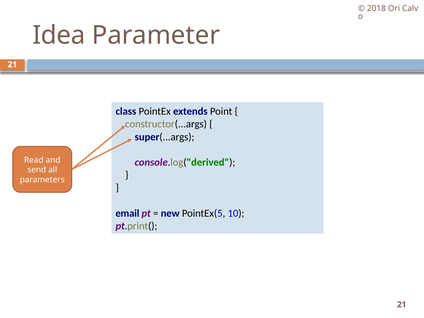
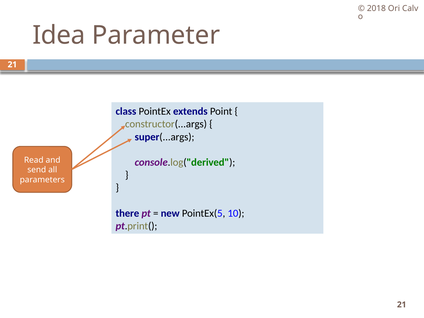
email: email -> there (127, 213)
